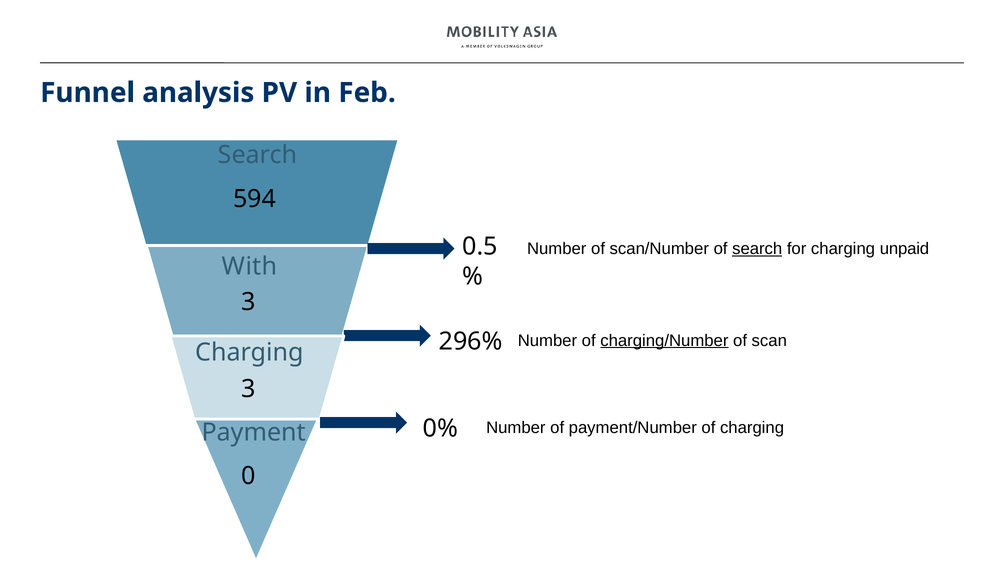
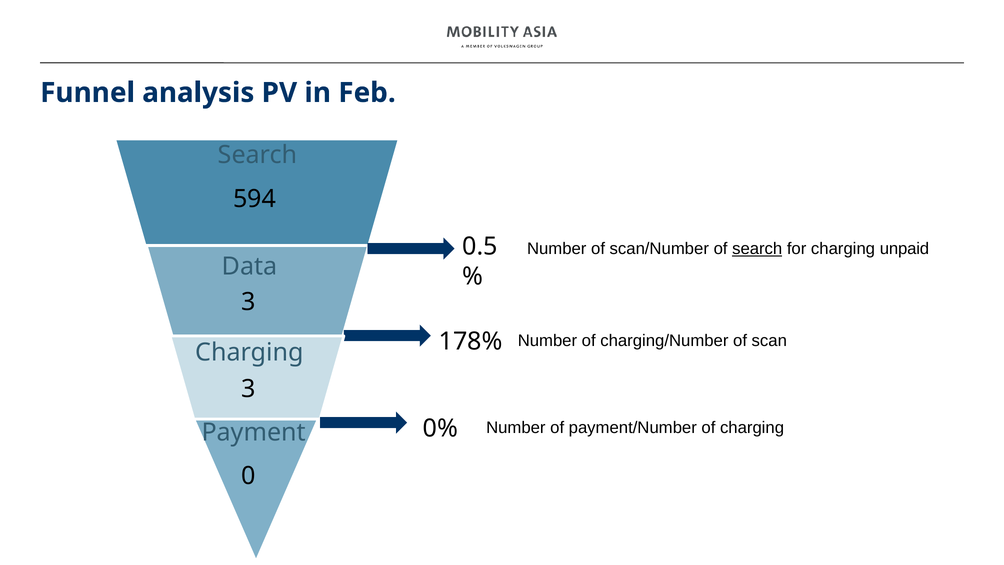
With: With -> Data (250, 266)
charging/Number underline: present -> none (664, 340)
296%: 296% -> 178% (471, 341)
